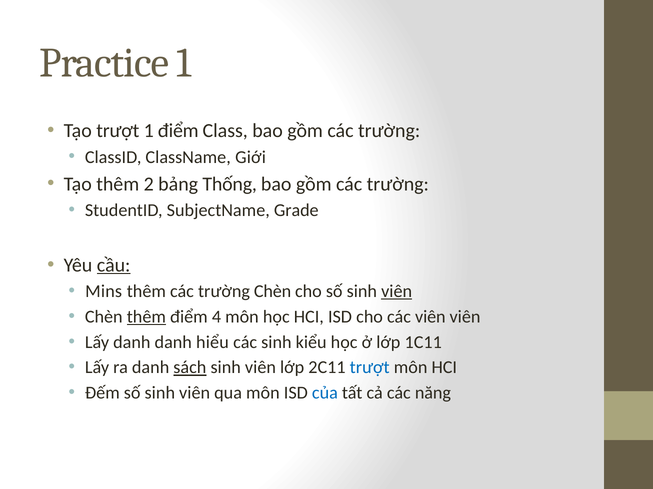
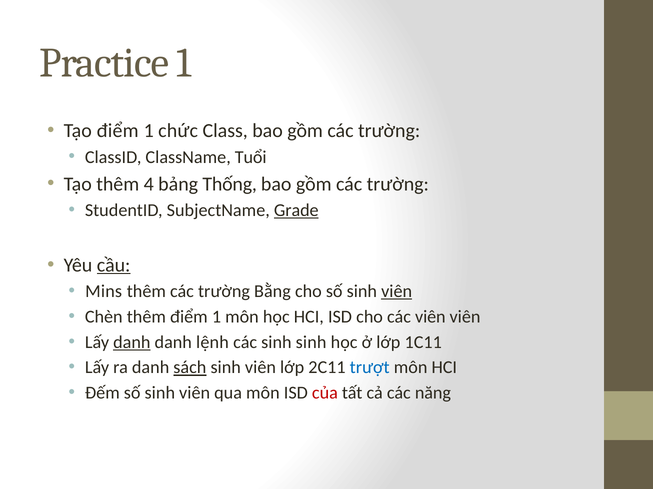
Tạo trượt: trượt -> điểm (118, 131)
1 điểm: điểm -> chức (178, 131)
Giới: Giới -> Tuổi (251, 157)
2: 2 -> 4 (149, 184)
Grade underline: none -> present (296, 211)
trường Chèn: Chèn -> Bằng (272, 292)
thêm underline: present -> none (146, 317)
4: 4 -> 1 (217, 317)
danh underline: none -> present (132, 343)
hiểu: hiểu -> lệnh (212, 343)
sinh kiểu: kiểu -> sinh (311, 343)
của colour: blue -> red (325, 393)
